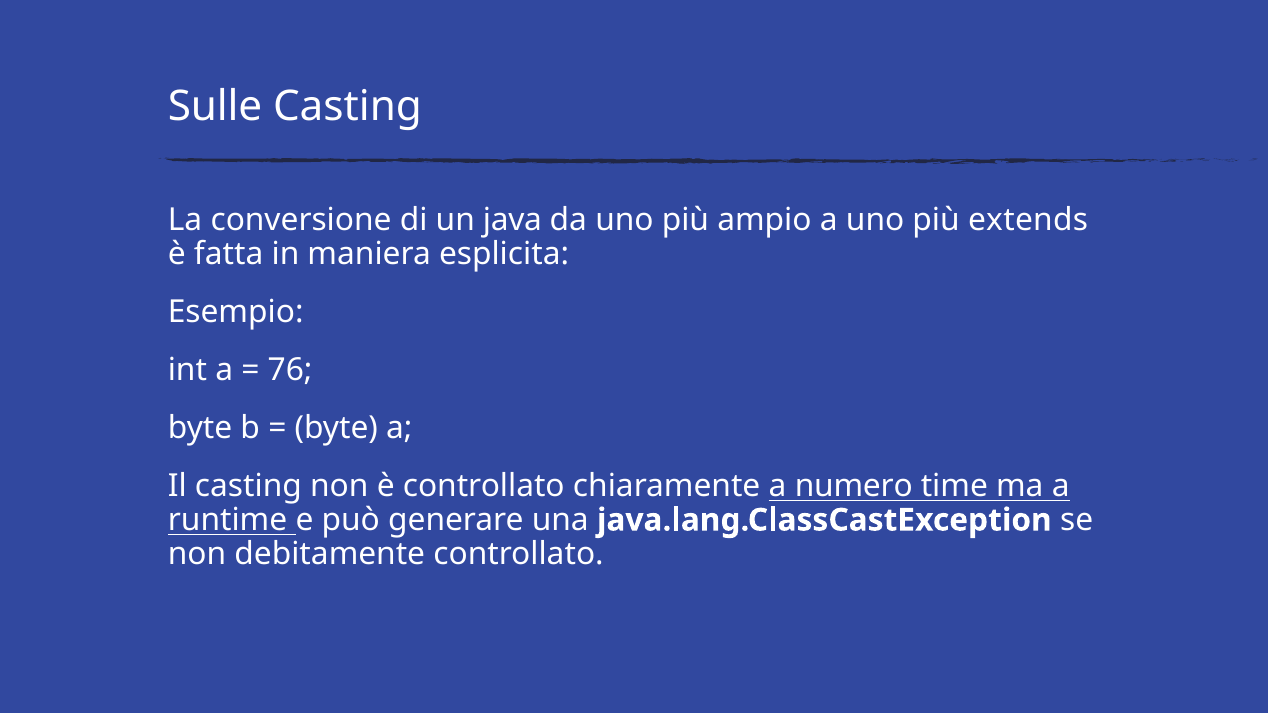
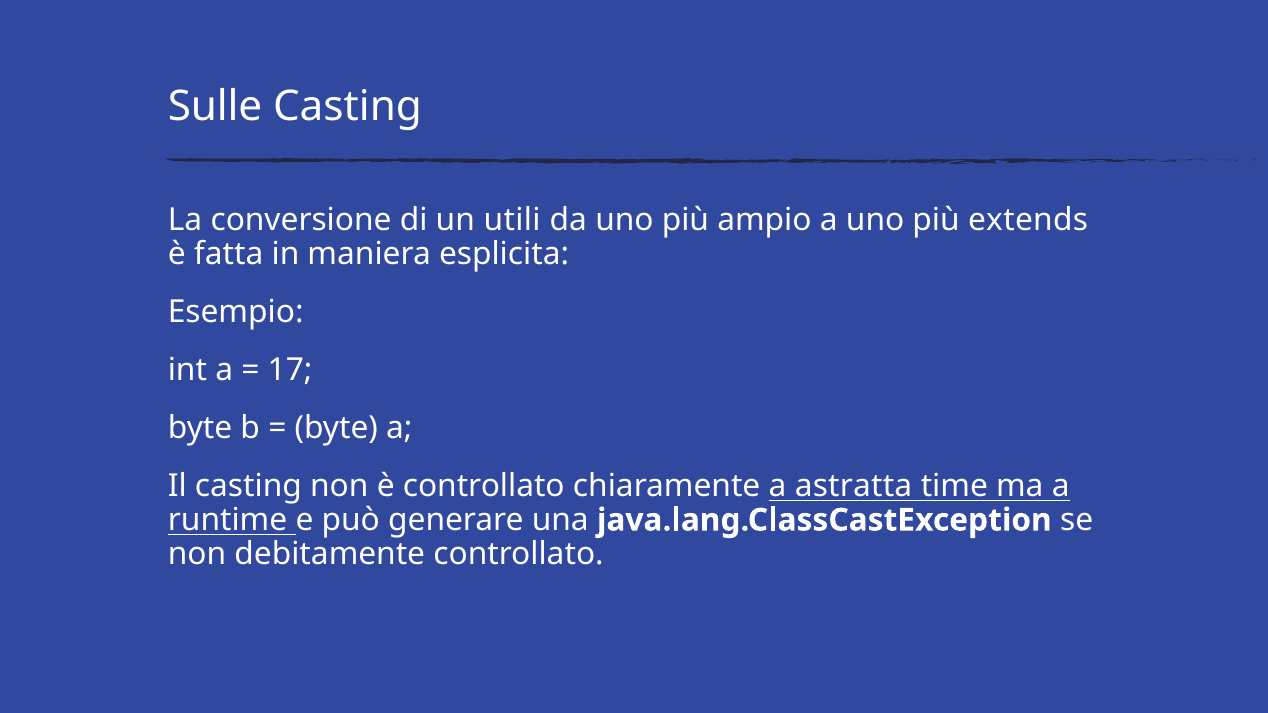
java: java -> utili (512, 220)
76: 76 -> 17 (290, 370)
numero: numero -> astratta (854, 486)
